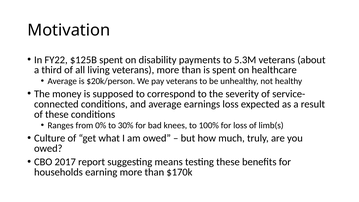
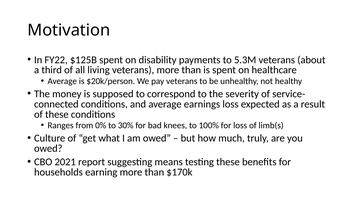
2017: 2017 -> 2021 (65, 162)
